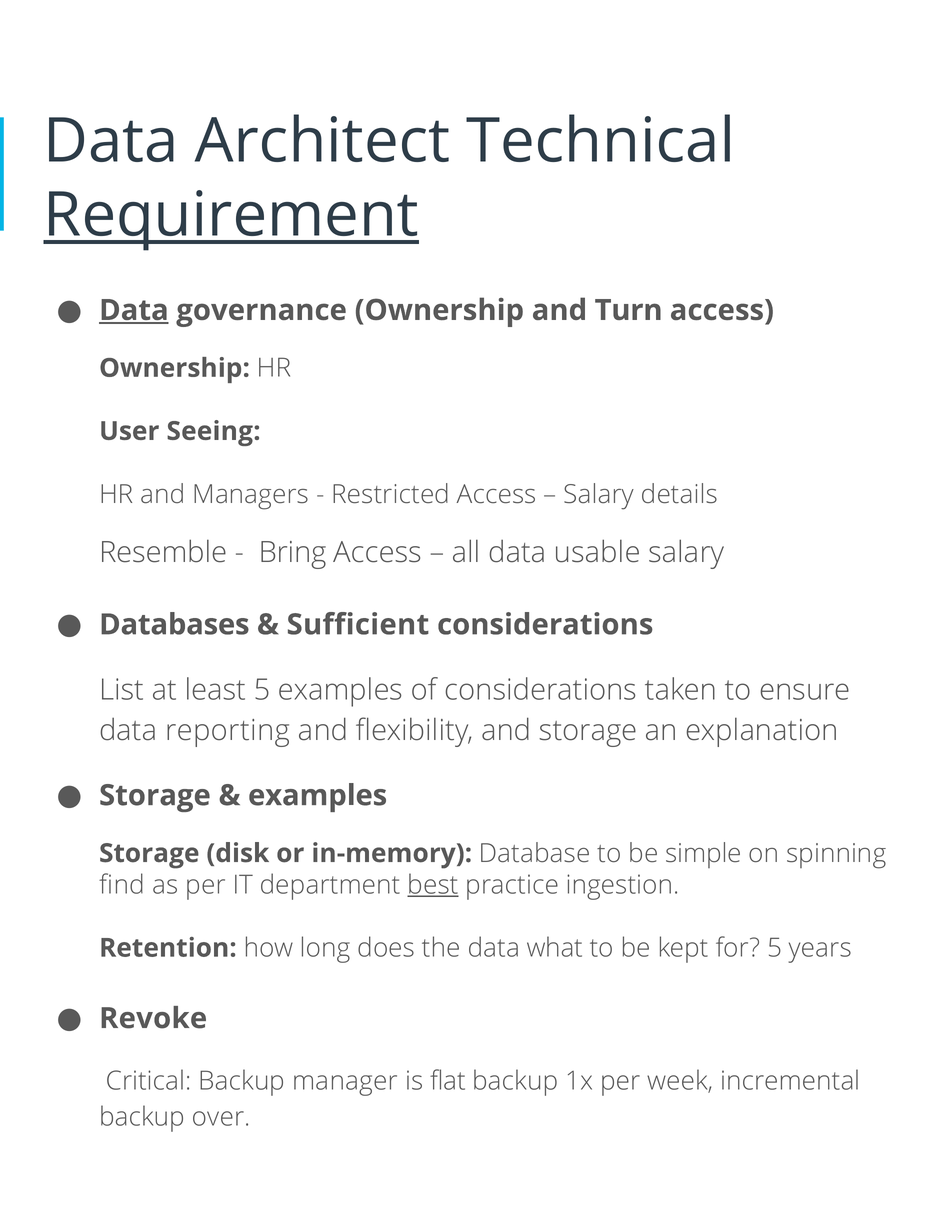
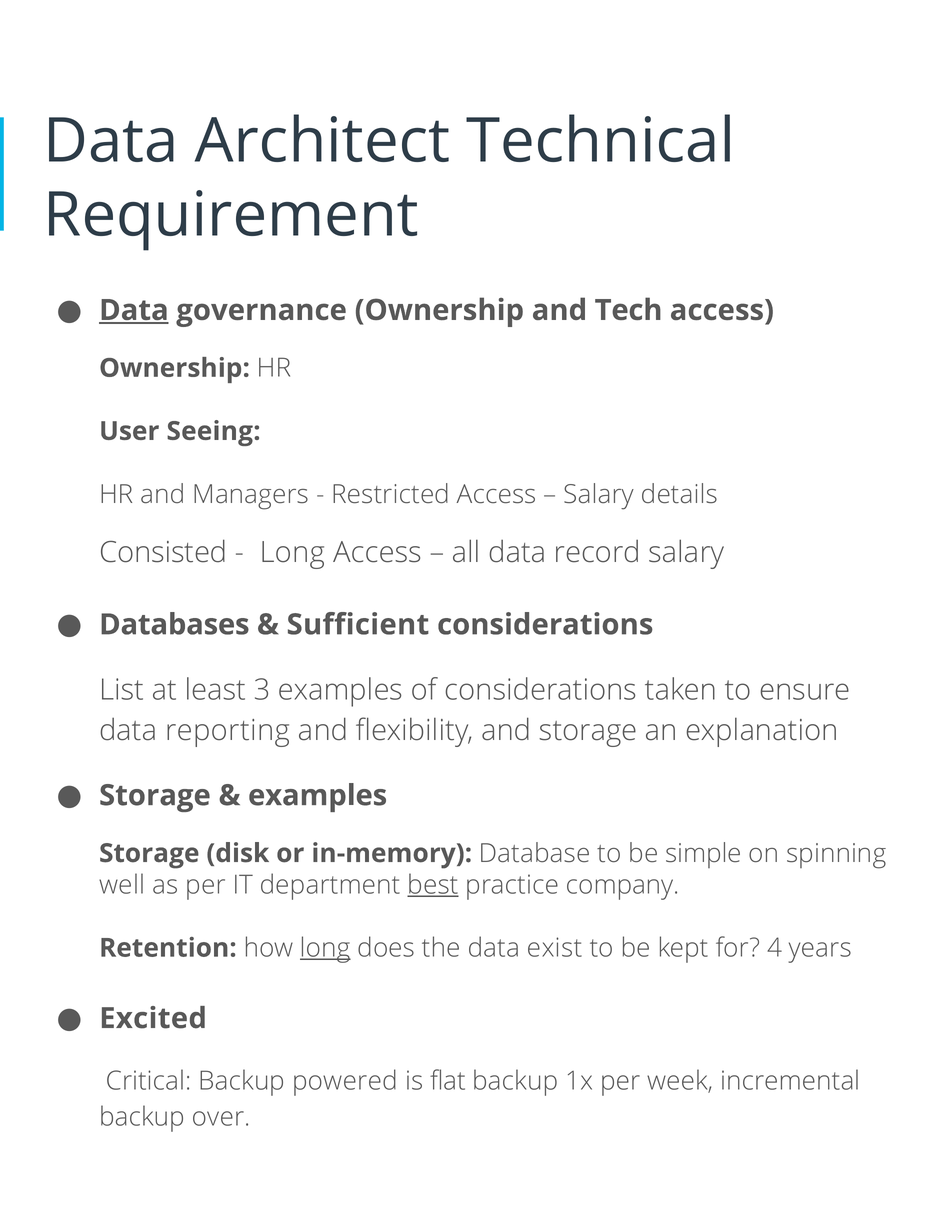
Requirement underline: present -> none (231, 215)
Turn: Turn -> Tech (629, 310)
Resemble: Resemble -> Consisted (163, 553)
Bring: Bring -> Long (292, 553)
usable: usable -> record (597, 553)
least 5: 5 -> 3 (262, 690)
find: find -> well (122, 885)
ingestion: ingestion -> company (623, 885)
long underline: none -> present (325, 948)
what: what -> exist (555, 948)
for 5: 5 -> 4 (775, 948)
Revoke: Revoke -> Excited (153, 1019)
manager: manager -> powered (345, 1081)
